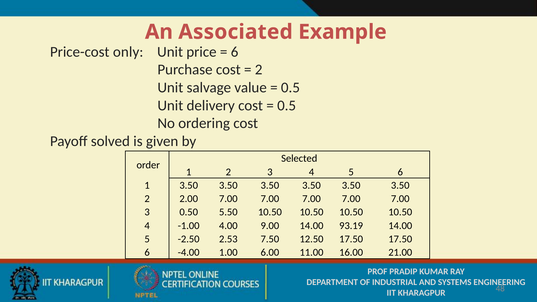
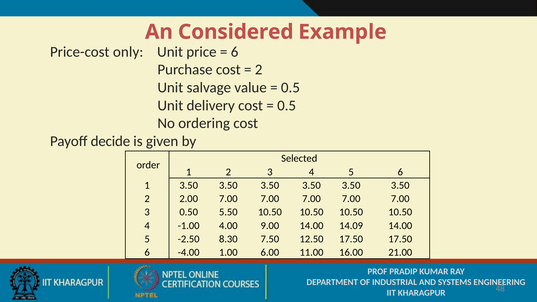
Associated: Associated -> Considered (236, 32)
solved: solved -> decide (110, 141)
93.19: 93.19 -> 14.09 (351, 226)
2.53: 2.53 -> 8.30 (228, 239)
